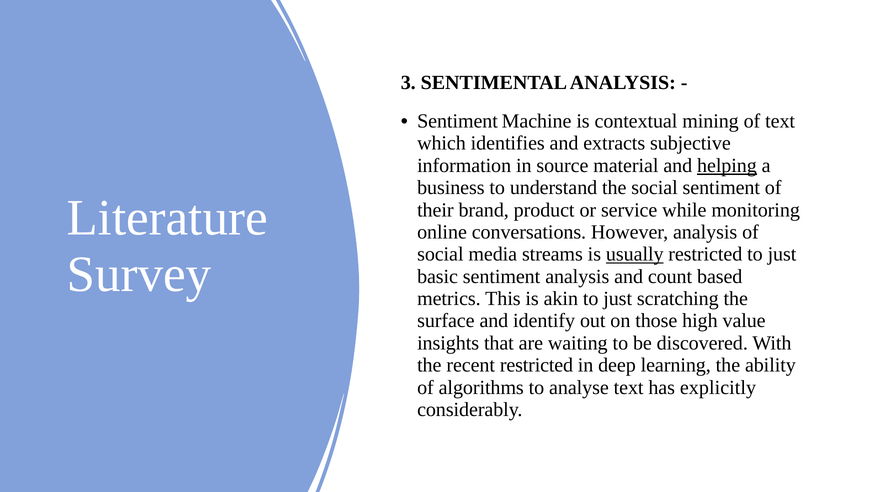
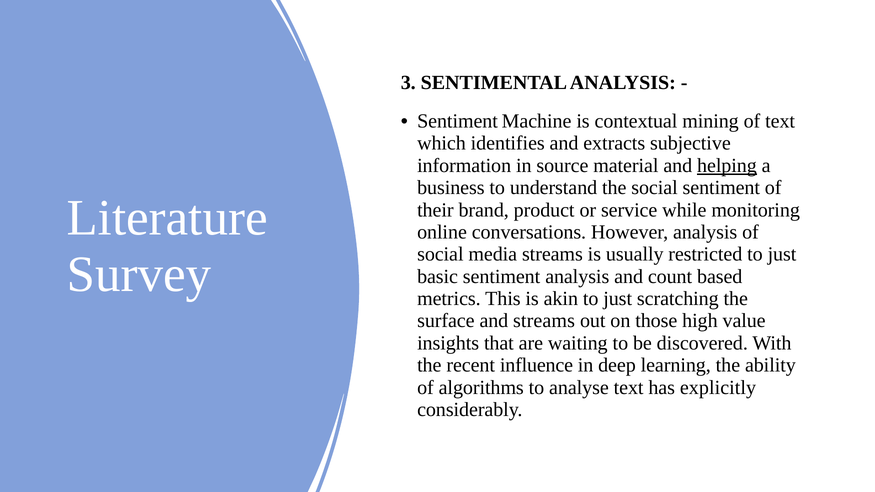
usually underline: present -> none (635, 254)
and identify: identify -> streams (544, 321)
recent restricted: restricted -> influence (537, 365)
